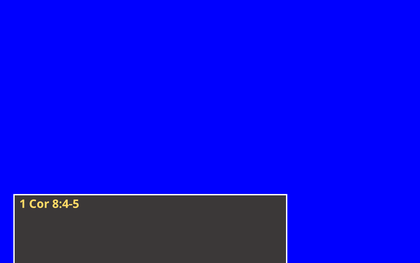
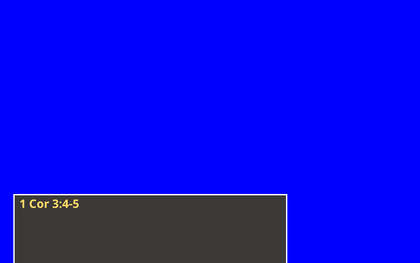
8:4-5: 8:4-5 -> 3:4-5 (66, 204)
